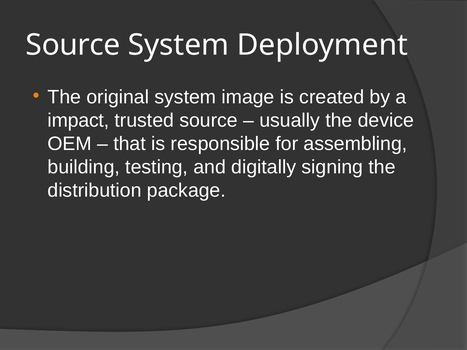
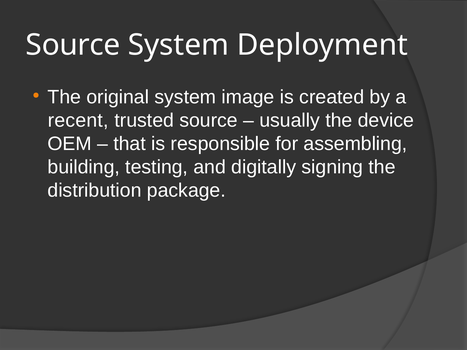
impact: impact -> recent (78, 120)
